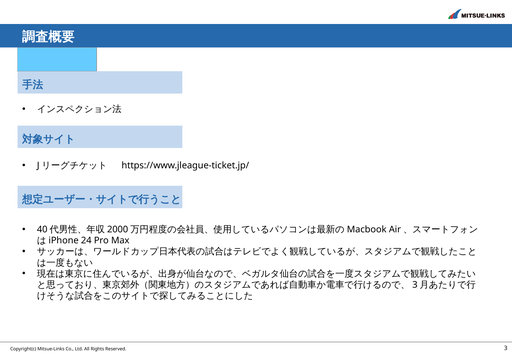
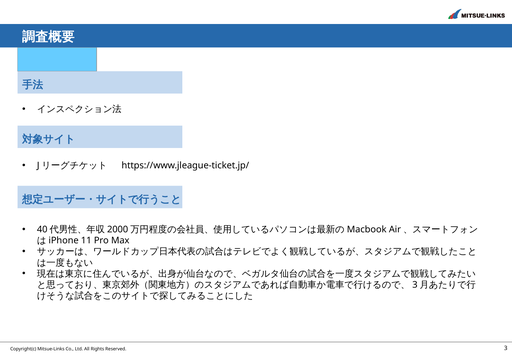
24: 24 -> 11 (86, 241)
